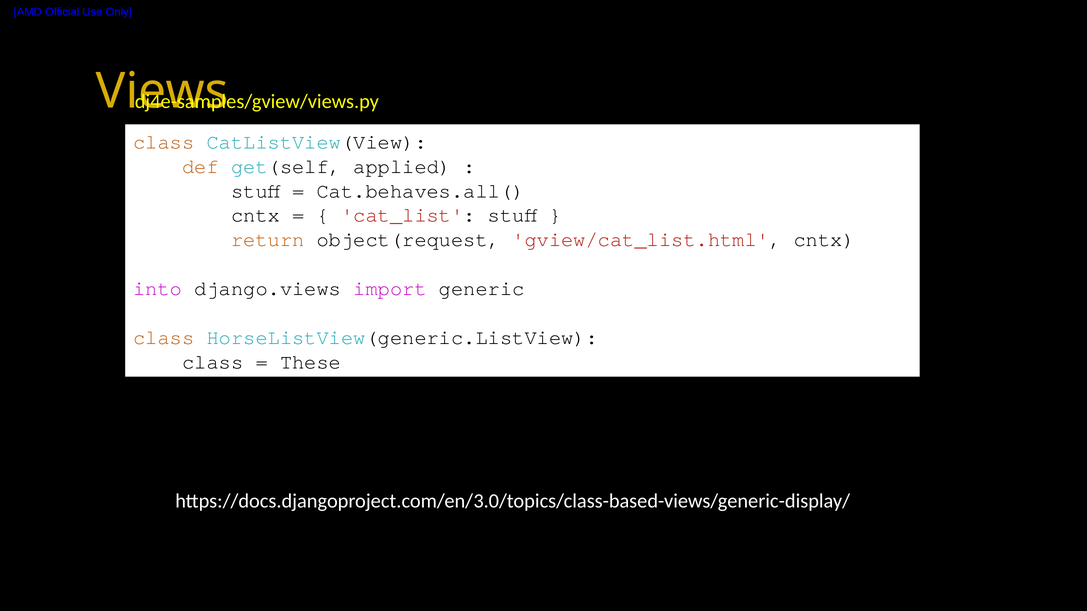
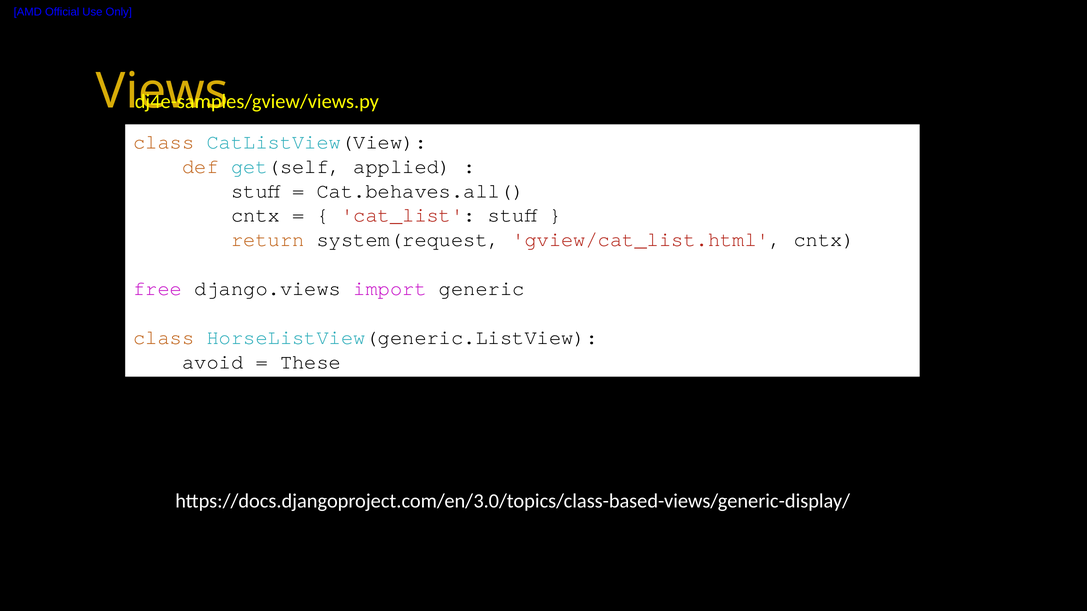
object(request: object(request -> system(request (408, 240)
into: into -> free (158, 289)
class: class -> avoid (213, 362)
